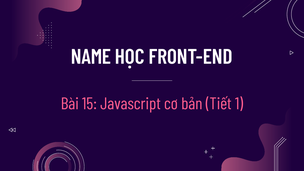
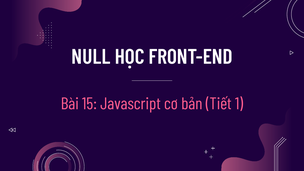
NAME: NAME -> NULL (91, 57)
